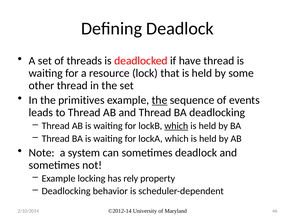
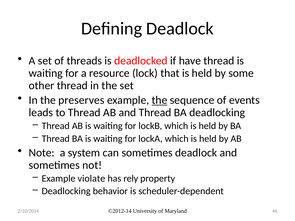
primitives: primitives -> preserves (81, 100)
which underline: present -> none (176, 126)
locking: locking -> violate (91, 179)
